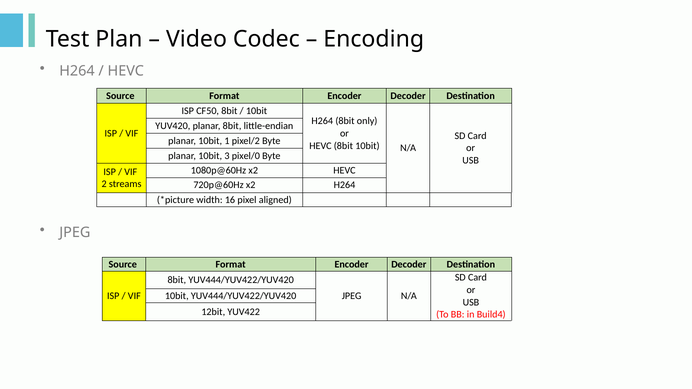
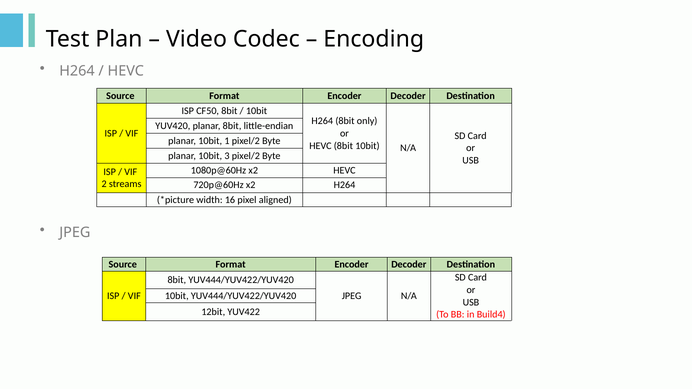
3 pixel/0: pixel/0 -> pixel/2 (246, 156)
